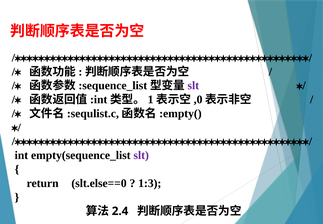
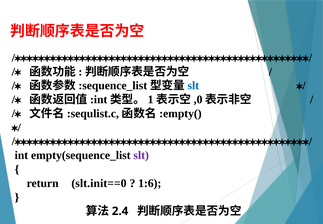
slt colour: purple -> blue (193, 85)
slt.else==0: slt.else==0 -> slt.init==0 (99, 183)
1:3: 1:3 -> 1:6 (150, 183)
